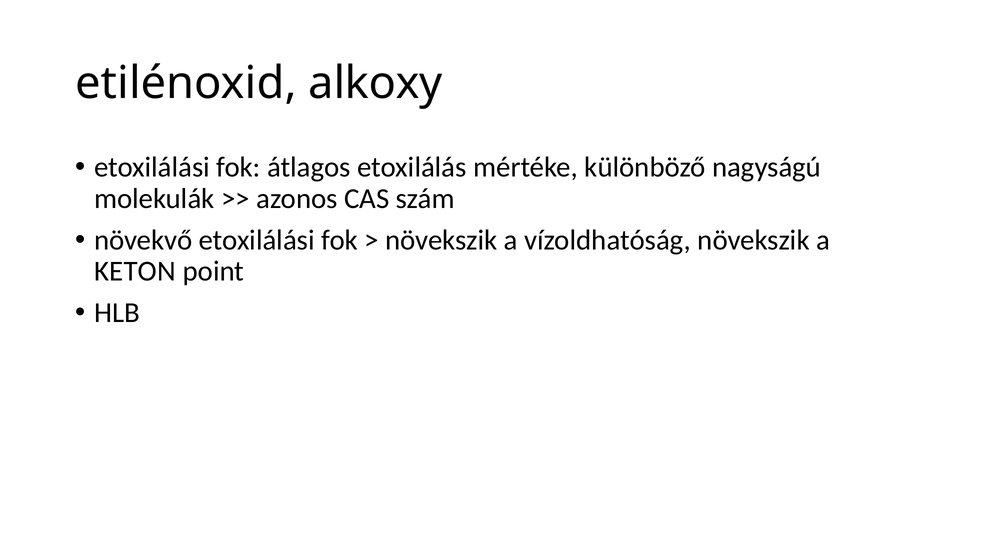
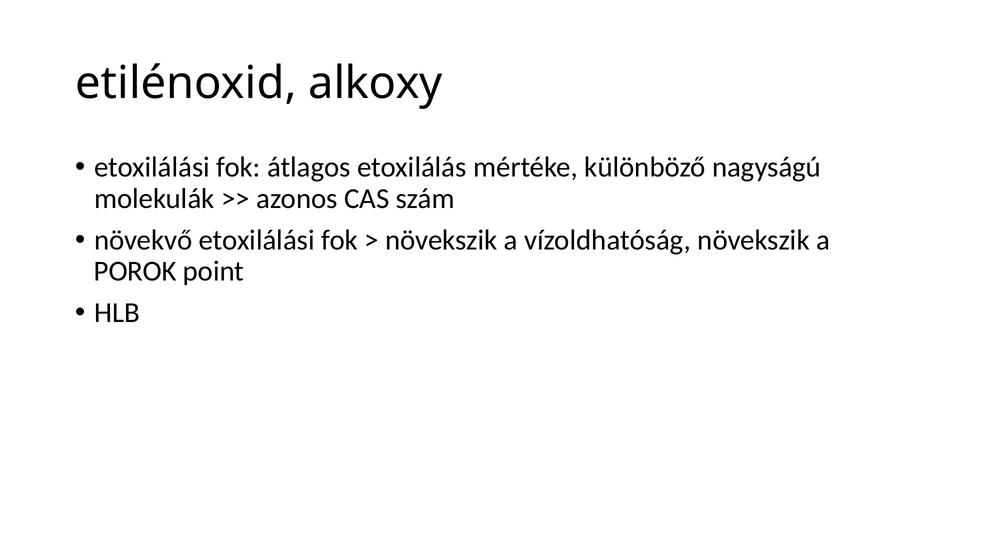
KETON: KETON -> POROK (135, 271)
